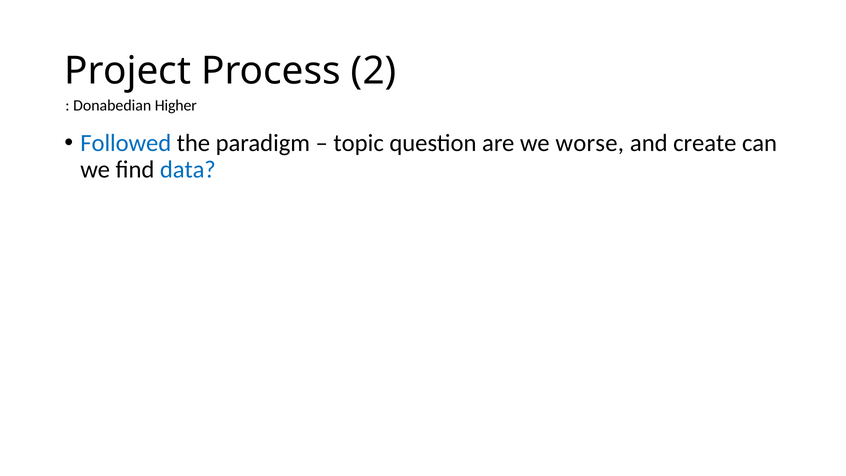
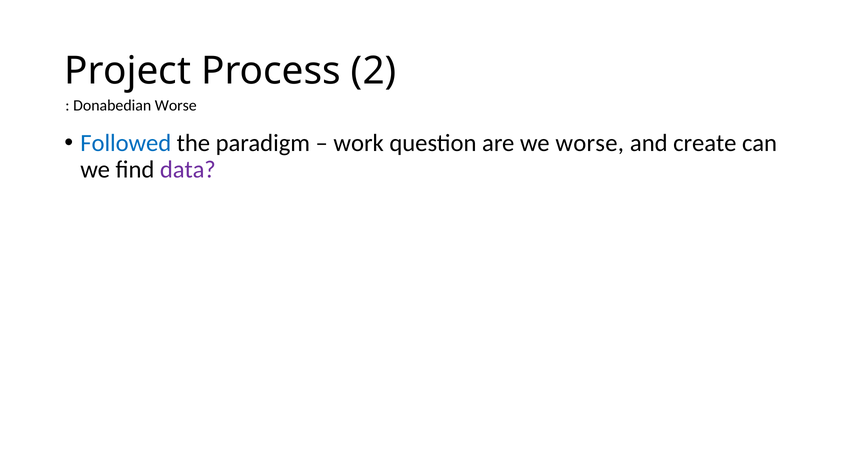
Donabedian Higher: Higher -> Worse (176, 105)
topic: topic -> work (359, 143)
data colour: blue -> purple (188, 170)
